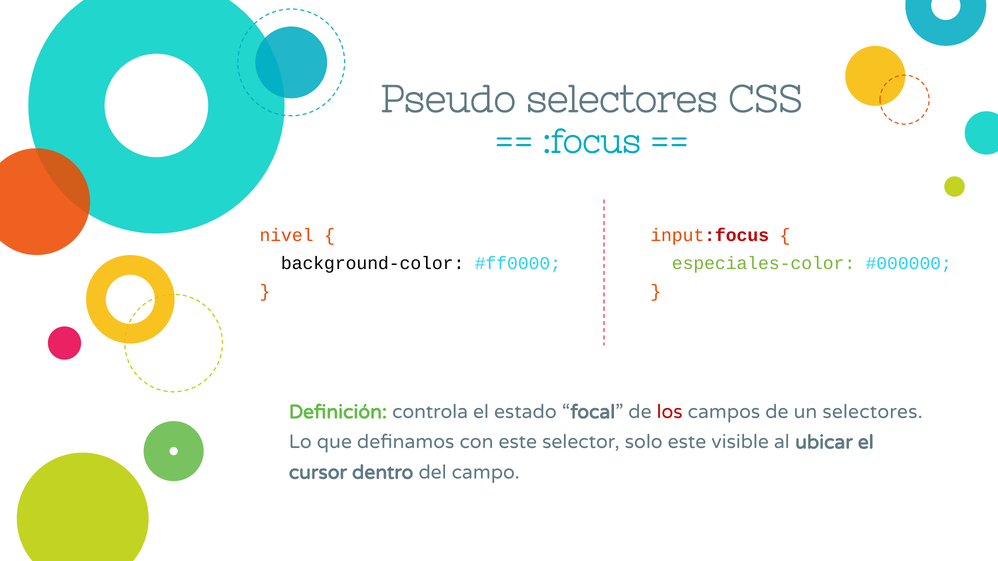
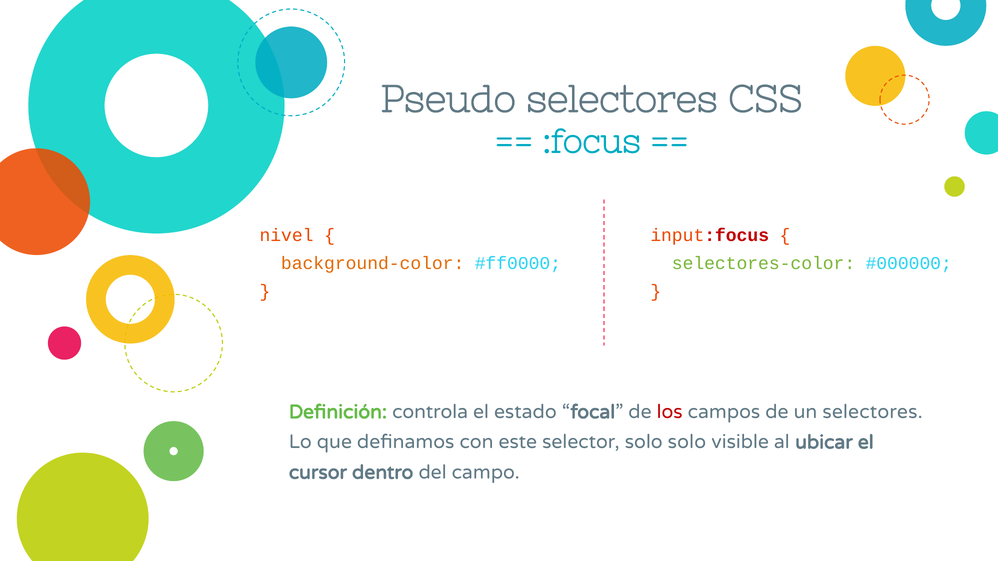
background-color colour: black -> orange (373, 264)
especiales-color: especiales-color -> selectores-color (764, 264)
solo este: este -> solo (687, 442)
